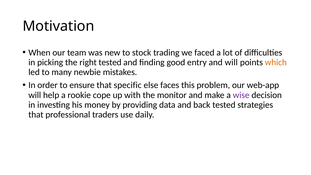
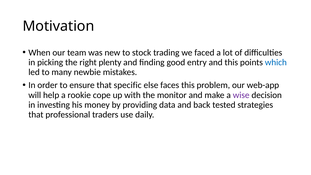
right tested: tested -> plenty (110, 62)
and will: will -> this (231, 62)
which colour: orange -> blue (276, 62)
